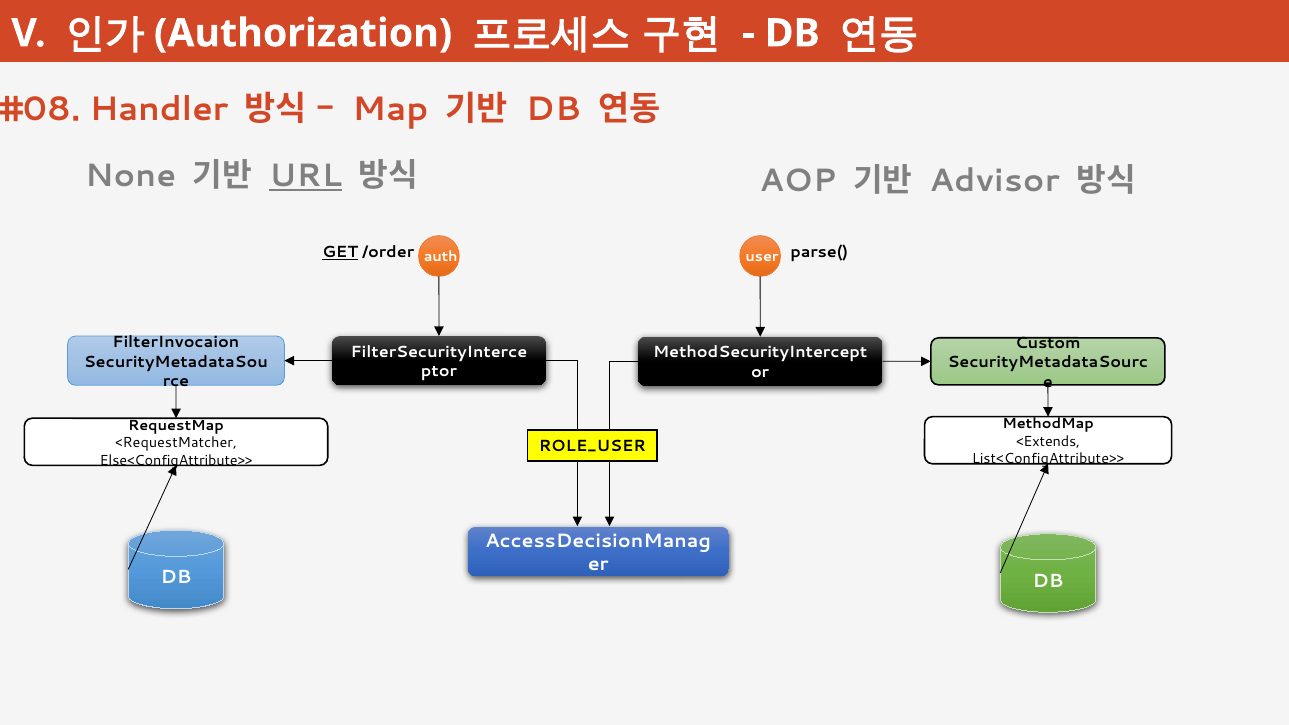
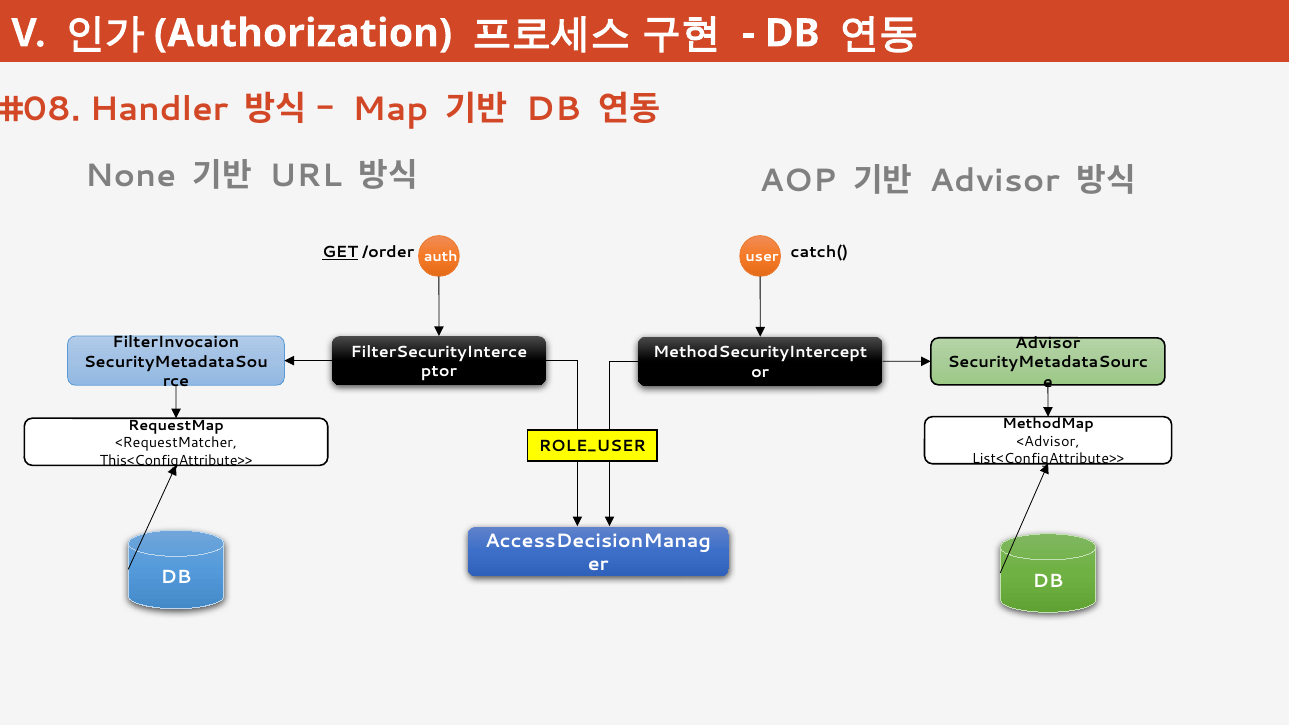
URL underline: present -> none (306, 176)
parse(: parse( -> catch( (819, 252)
Custom: Custom -> Advisor (1048, 343)
<Extends: <Extends -> <Advisor (1048, 441)
Else<ConfigAttribute>>: Else<ConfigAttribute>> -> This<ConfigAttribute>> (176, 460)
